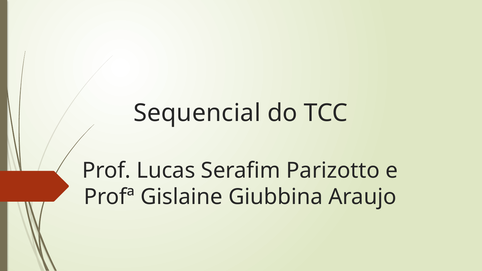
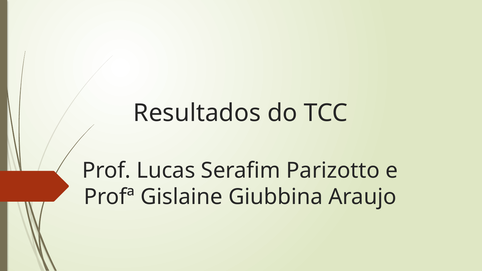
Sequencial: Sequencial -> Resultados (197, 113)
